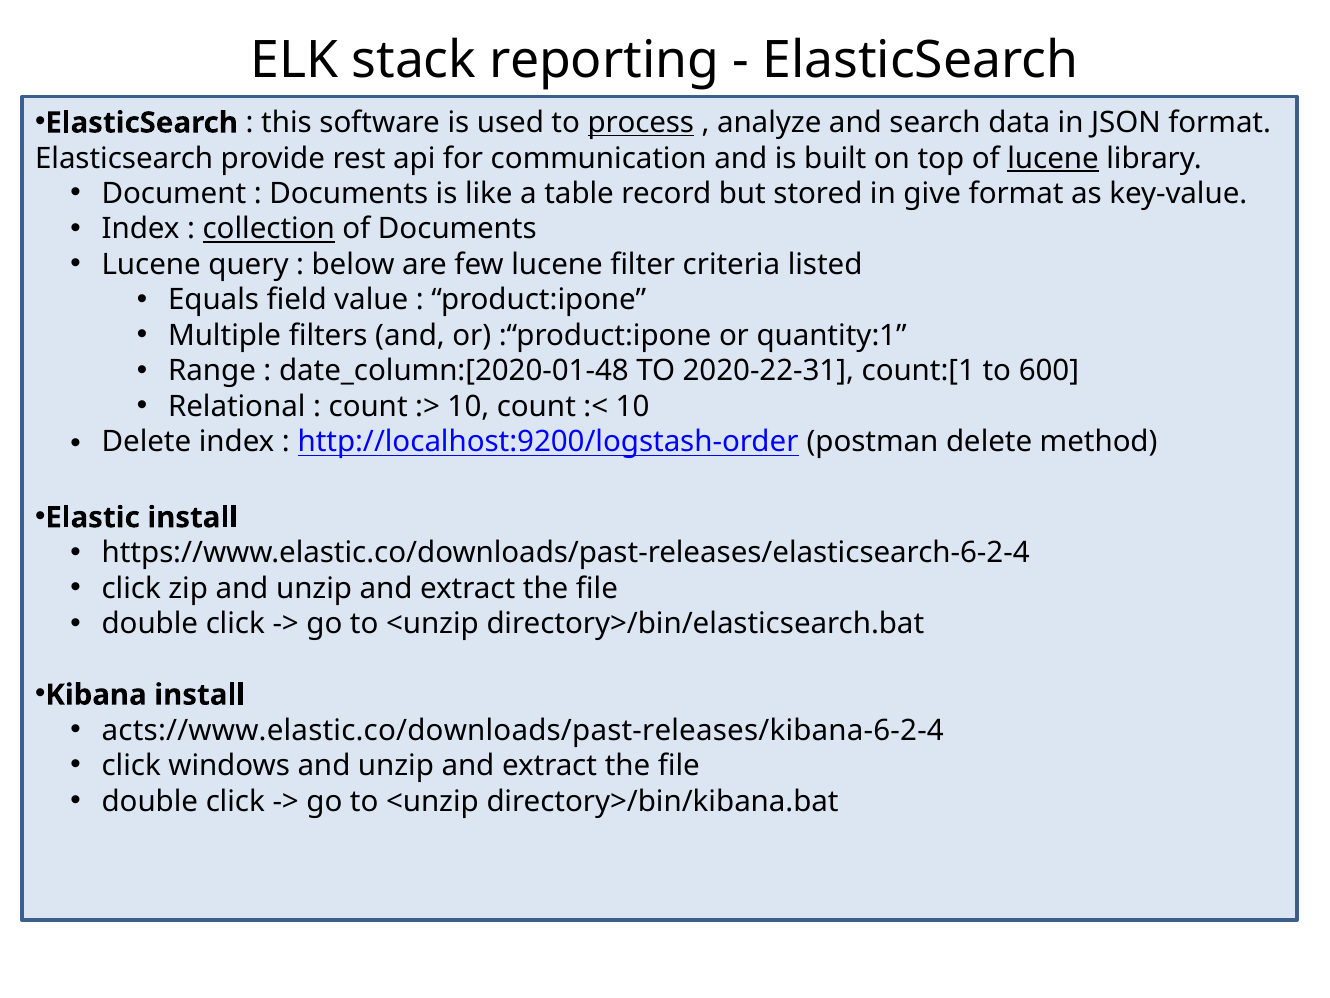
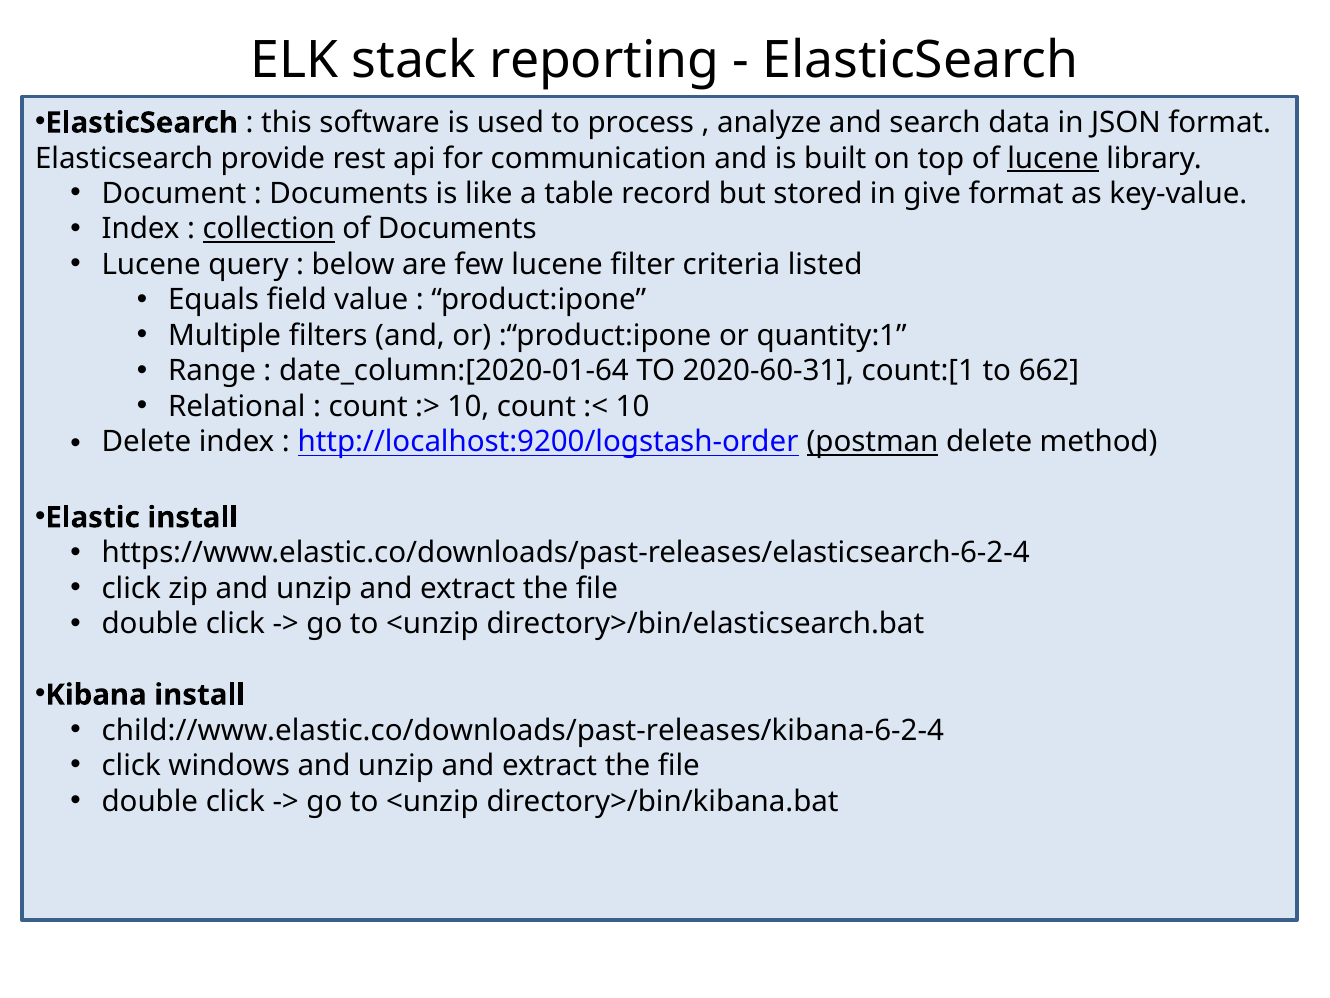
process underline: present -> none (641, 123)
date_column:[2020-01-48: date_column:[2020-01-48 -> date_column:[2020-01-64 (454, 371)
2020-22-31: 2020-22-31 -> 2020-60-31 (768, 371)
600: 600 -> 662 (1049, 371)
postman underline: none -> present (873, 442)
acts://www.elastic.co/downloads/past-releases/kibana-6-2-4: acts://www.elastic.co/downloads/past-releases/kibana-6-2-4 -> child://www.elastic.co/downloads/past-releases/kibana-6-2-4 (523, 730)
